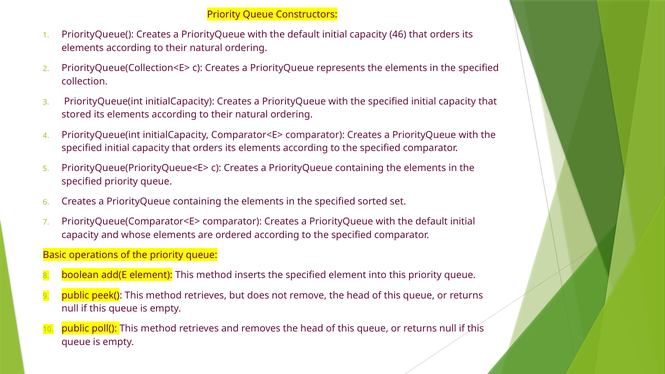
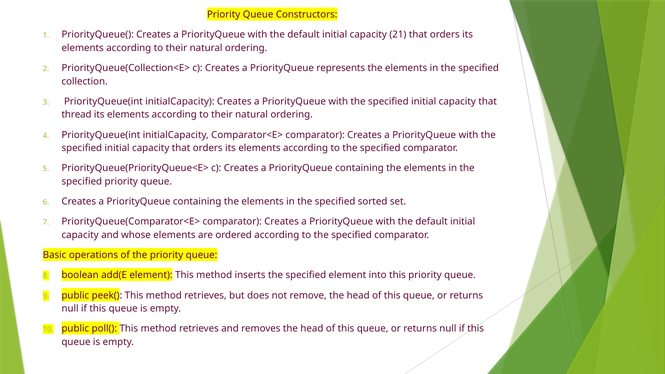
46: 46 -> 21 (398, 35)
stored: stored -> thread (77, 115)
